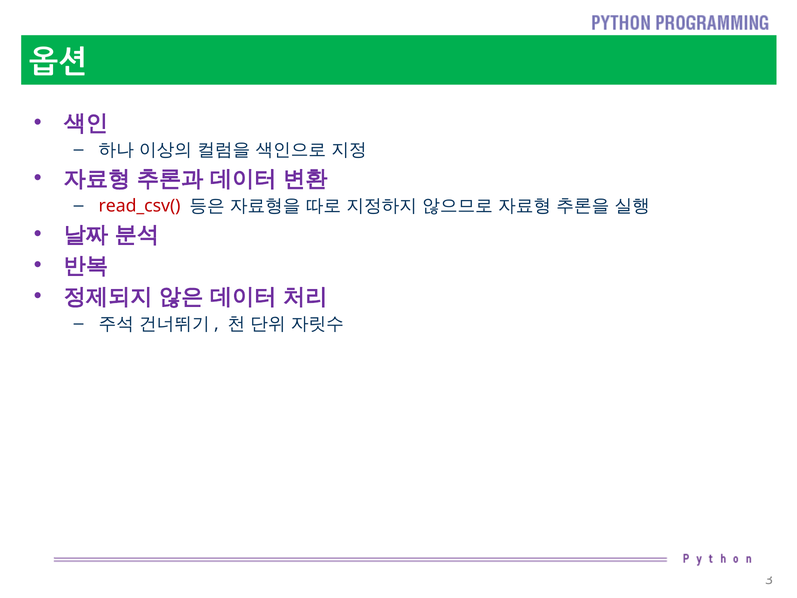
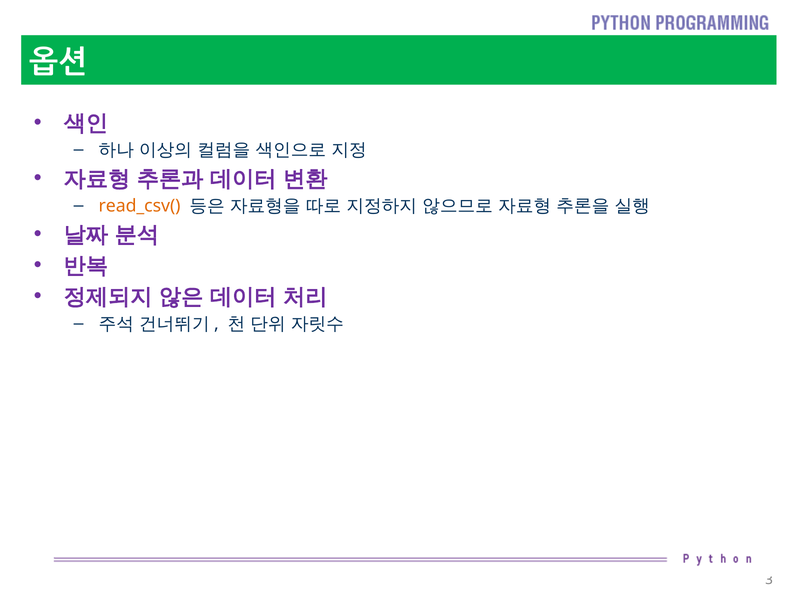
read_csv( colour: red -> orange (140, 206)
